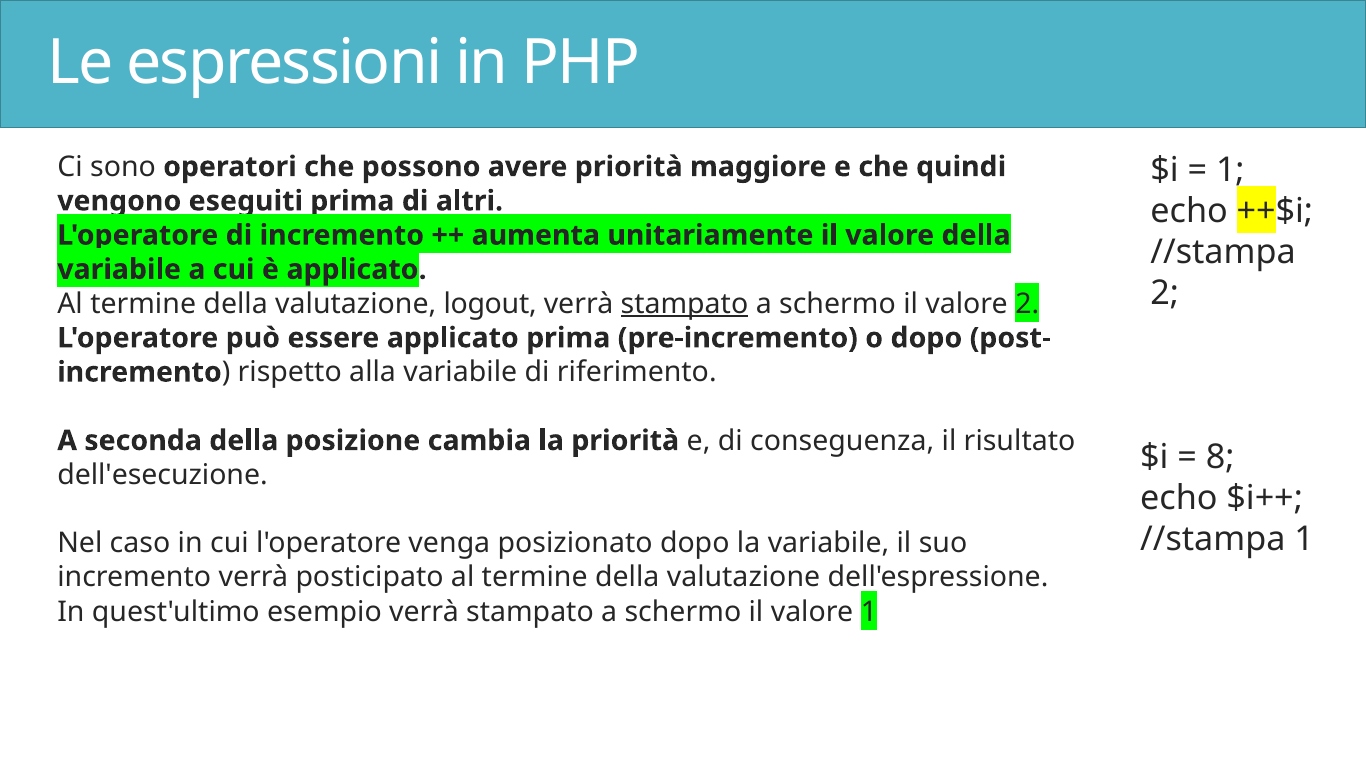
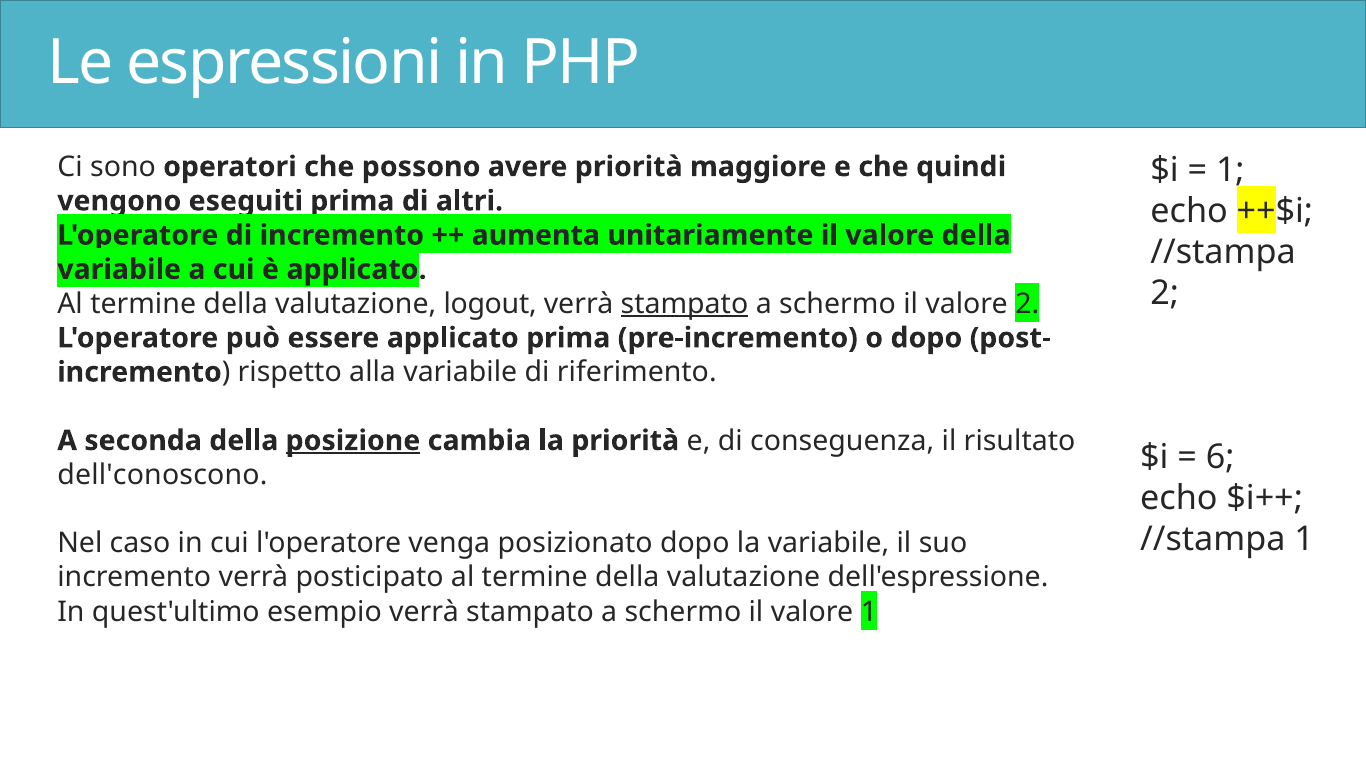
posizione underline: none -> present (353, 440)
8: 8 -> 6 (1220, 457)
dell'esecuzione: dell'esecuzione -> dell'conoscono (162, 474)
